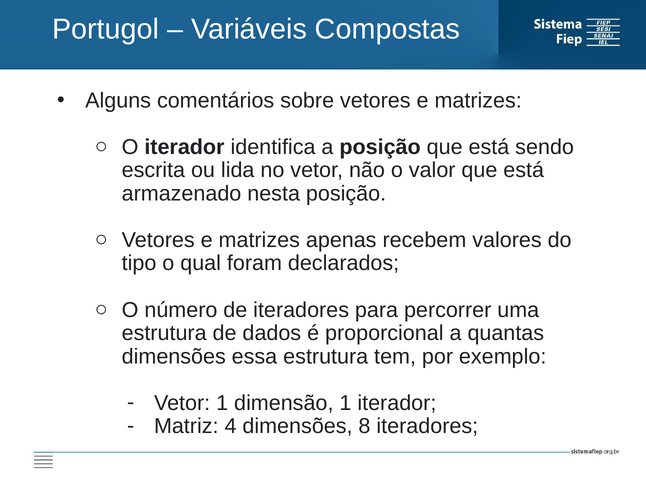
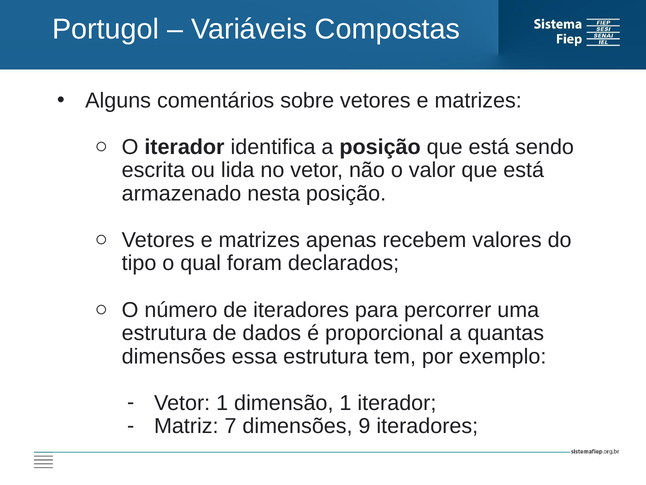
4: 4 -> 7 (230, 426)
8: 8 -> 9 (364, 426)
